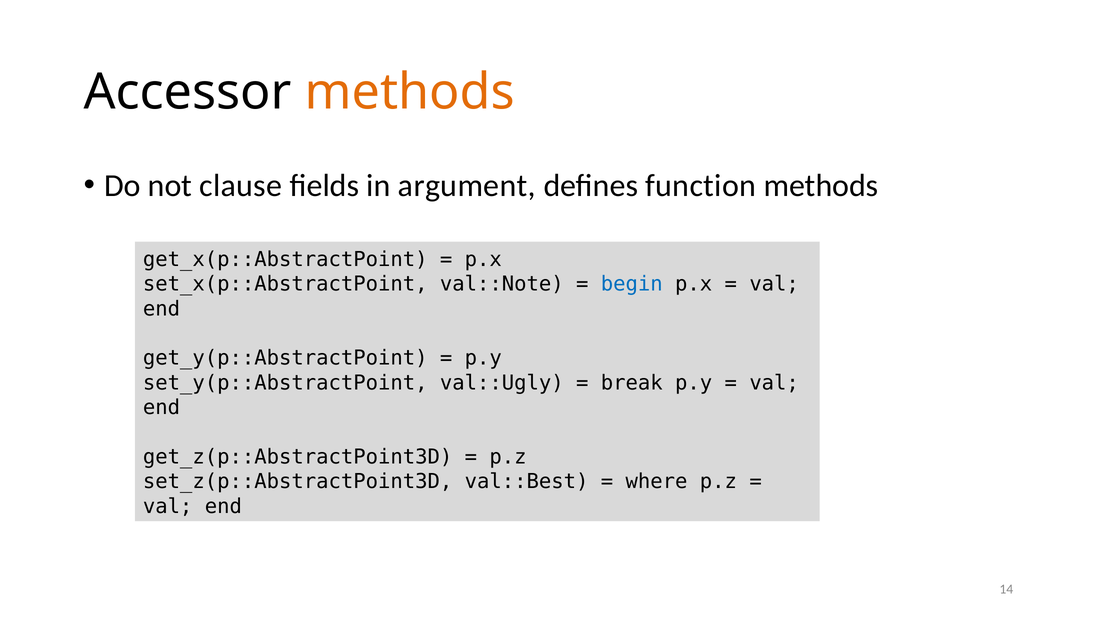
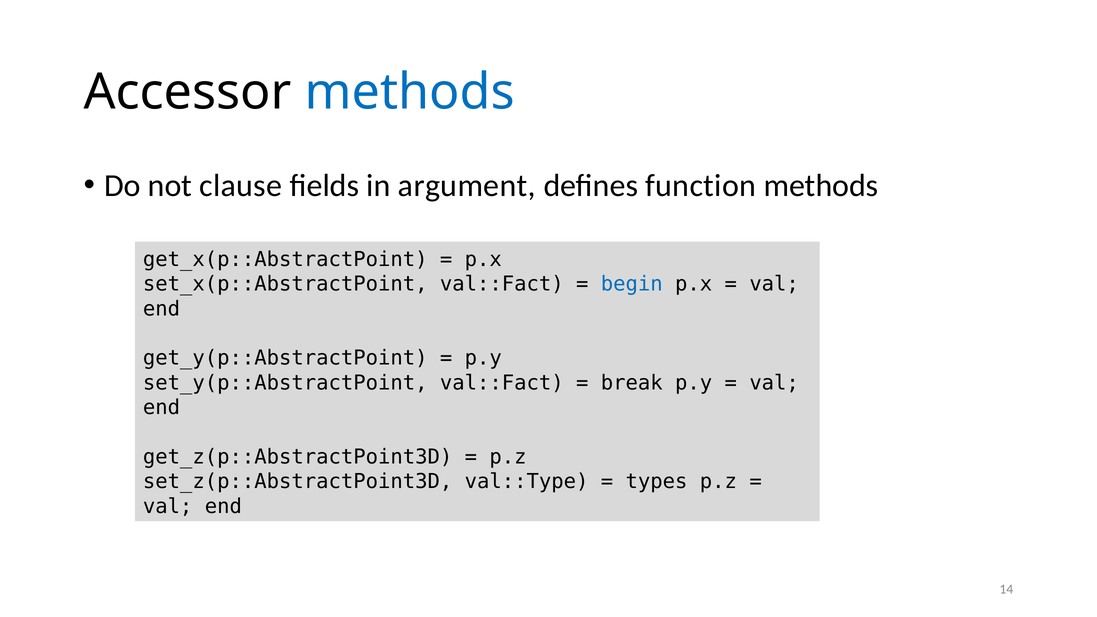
methods colour: orange -> blue (410, 92)
set_x(p::AbstractPoint val::Note: val::Note -> val::Fact (502, 284)
set_y(p::AbstractPoint val::Ugly: val::Ugly -> val::Fact (502, 383)
val::Best: val::Best -> val::Type (527, 482)
where: where -> types (657, 482)
